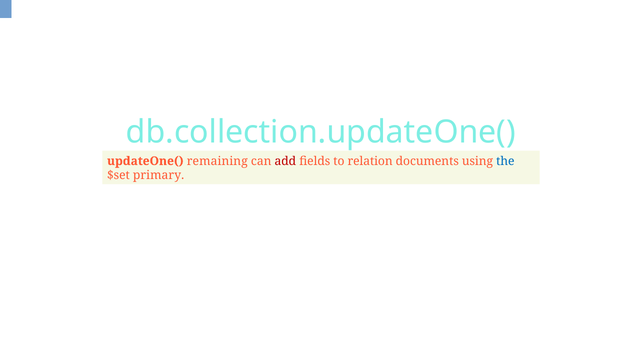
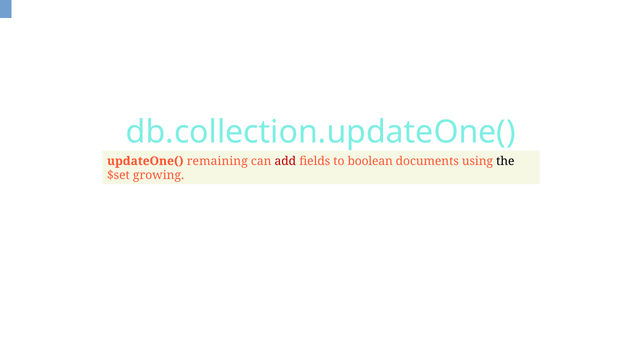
relation: relation -> boolean (370, 161)
the colour: blue -> black (505, 161)
primary: primary -> growing (159, 176)
